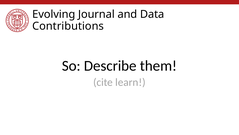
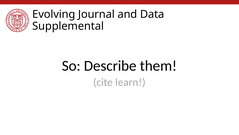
Contributions: Contributions -> Supplemental (68, 26)
